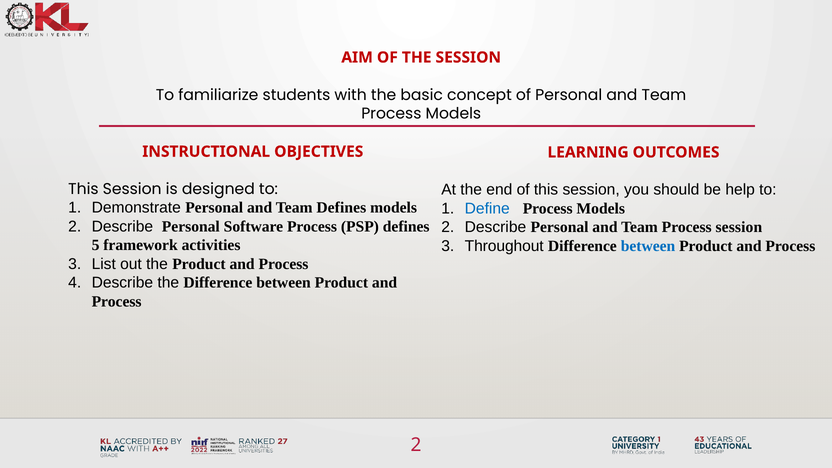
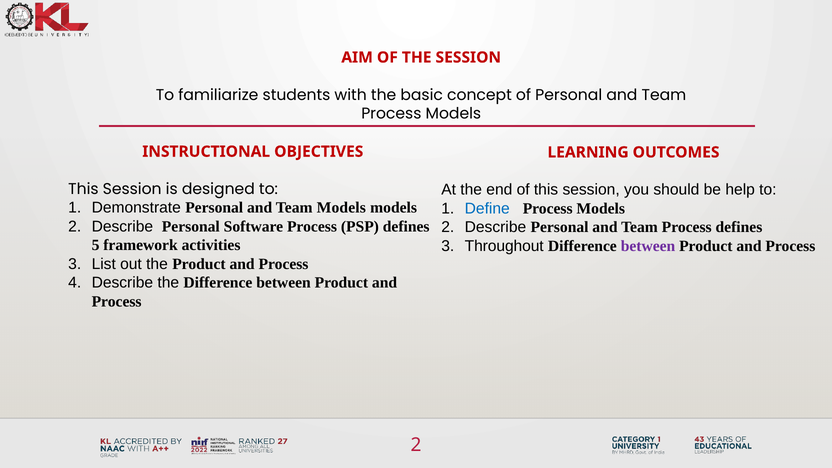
Team Defines: Defines -> Models (341, 208)
Process session: session -> defines (739, 227)
between colour: blue -> purple (648, 246)
